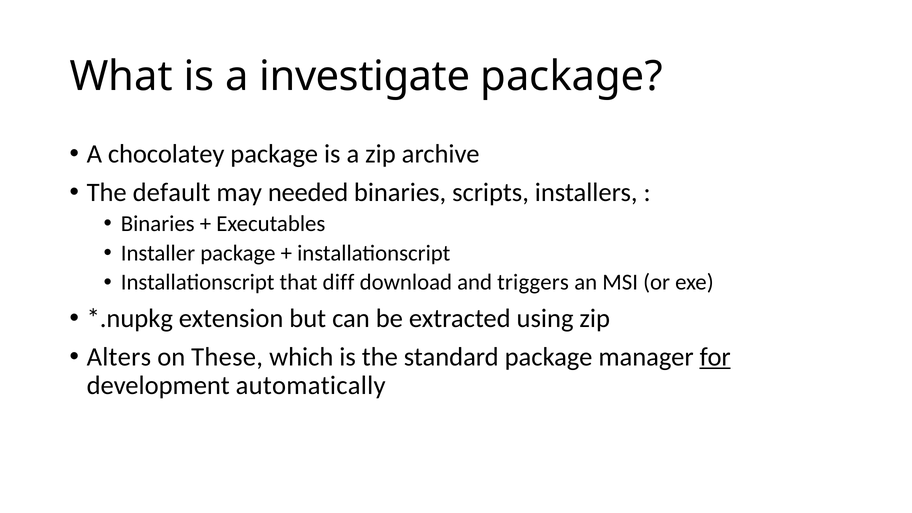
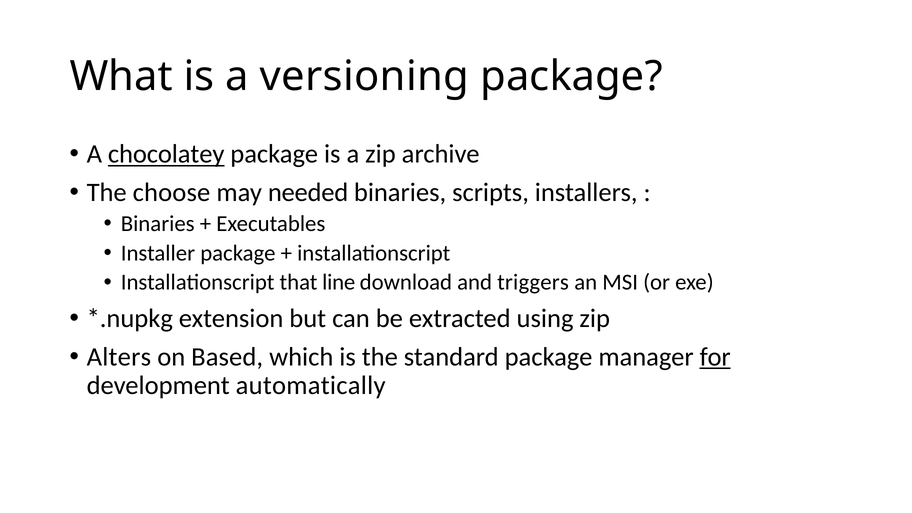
investigate: investigate -> versioning (364, 77)
chocolatey underline: none -> present (166, 154)
default: default -> choose (171, 192)
diff: diff -> line (339, 282)
These: These -> Based (227, 357)
